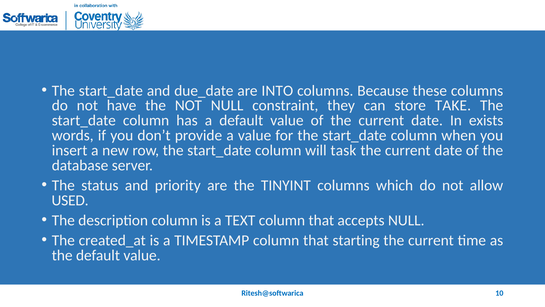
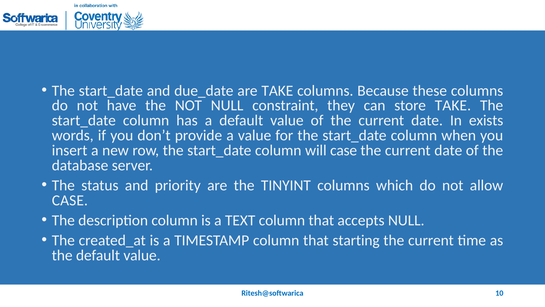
are INTO: INTO -> TAKE (277, 91)
will task: task -> case (344, 150)
USED: USED -> CASE (70, 200)
